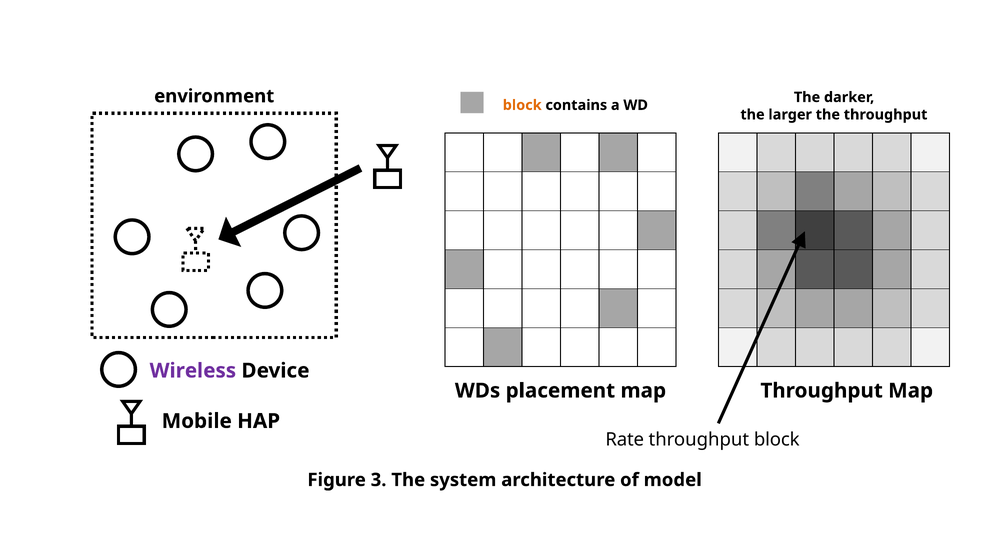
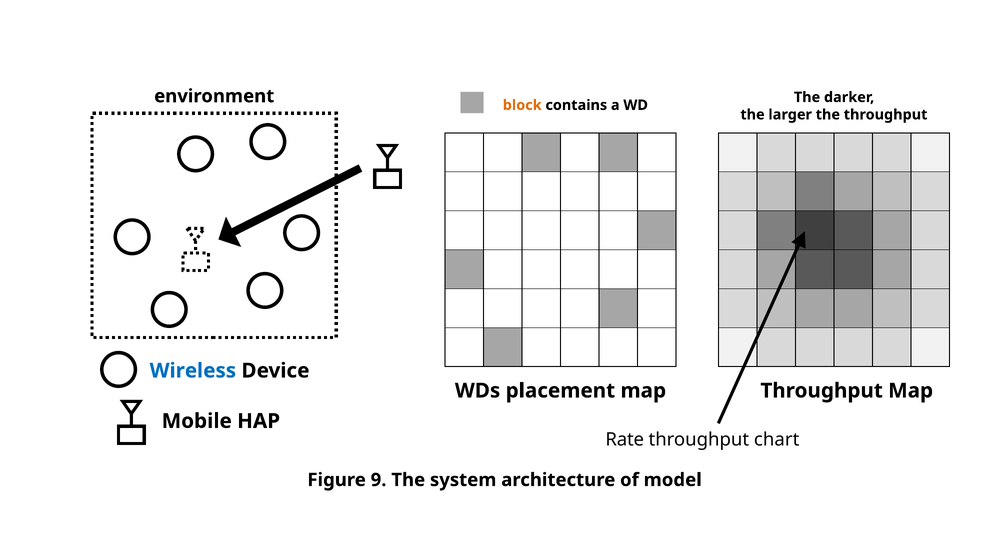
Wireless colour: purple -> blue (193, 371)
throughput block: block -> chart (777, 439)
3: 3 -> 9 (379, 480)
